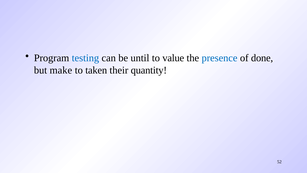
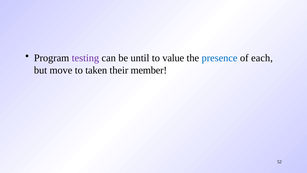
testing colour: blue -> purple (85, 58)
done: done -> each (262, 58)
make: make -> move (61, 70)
quantity: quantity -> member (149, 70)
